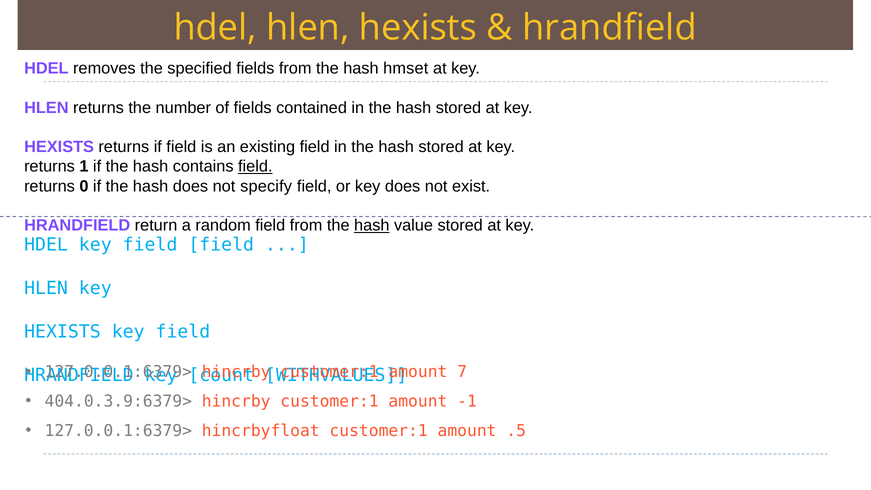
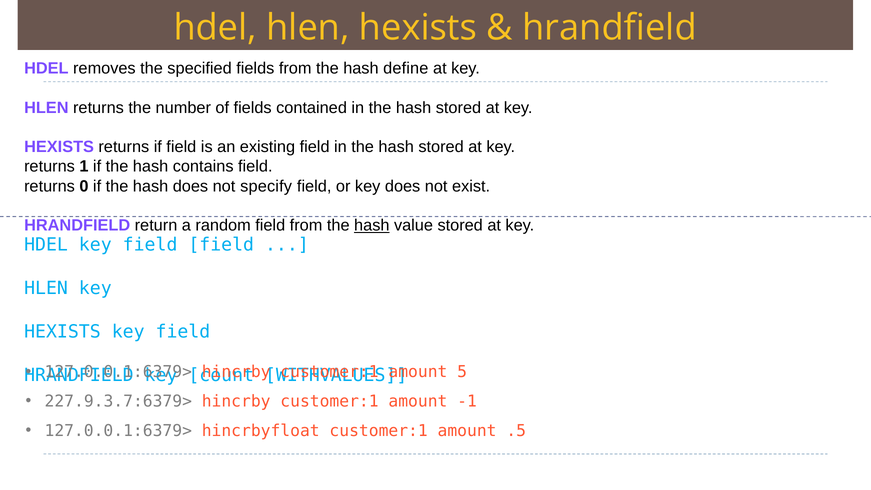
hmset: hmset -> define (406, 69)
field underline: present -> none (255, 167)
7: 7 -> 5 (462, 372)
404.0.3.9:6379>: 404.0.3.9:6379> -> 227.9.3.7:6379> (118, 401)
